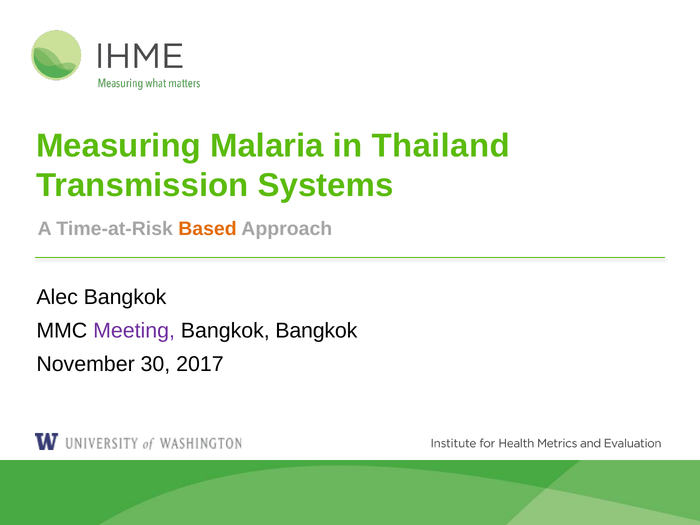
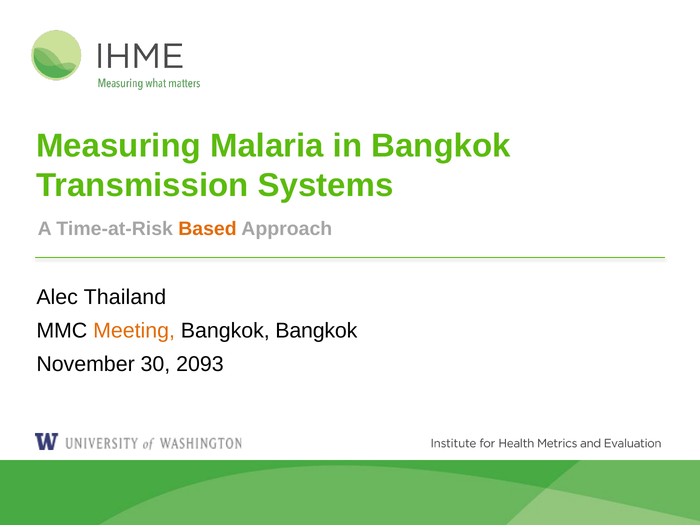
in Thailand: Thailand -> Bangkok (441, 146)
Alec Bangkok: Bangkok -> Thailand (125, 297)
Meeting colour: purple -> orange (134, 331)
2017: 2017 -> 2093 (200, 364)
